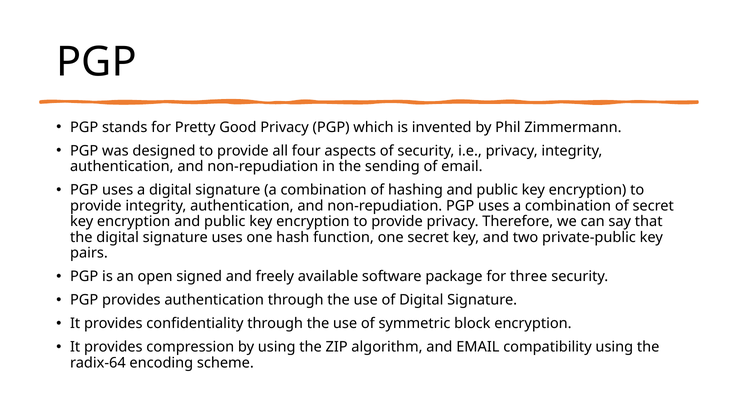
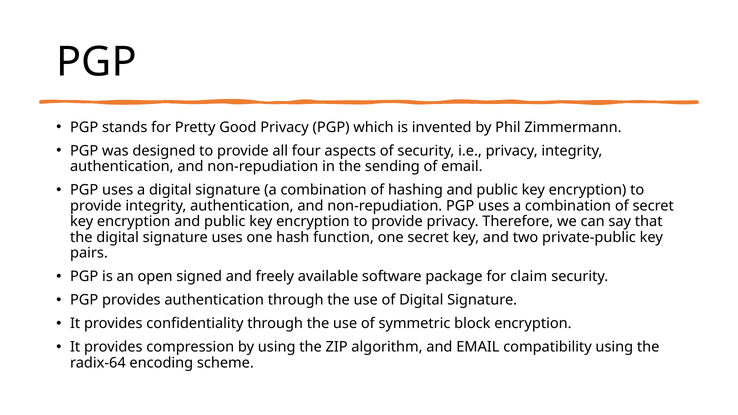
three: three -> claim (529, 277)
